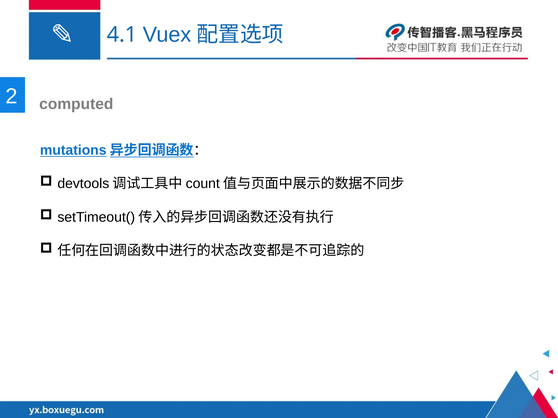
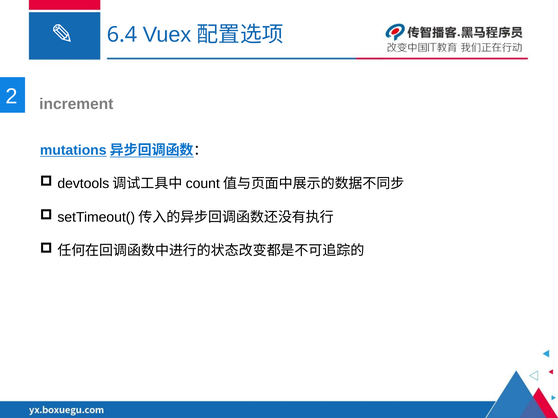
4.1: 4.1 -> 6.4 (122, 35)
computed: computed -> increment (76, 104)
